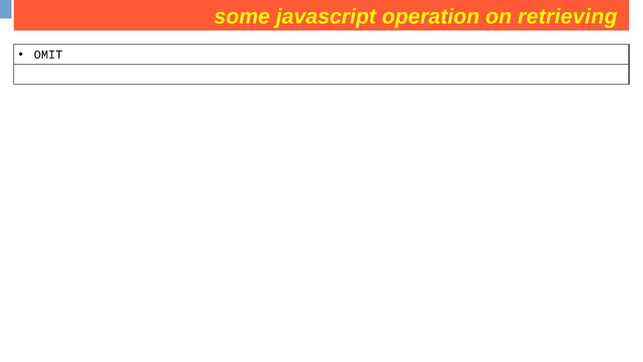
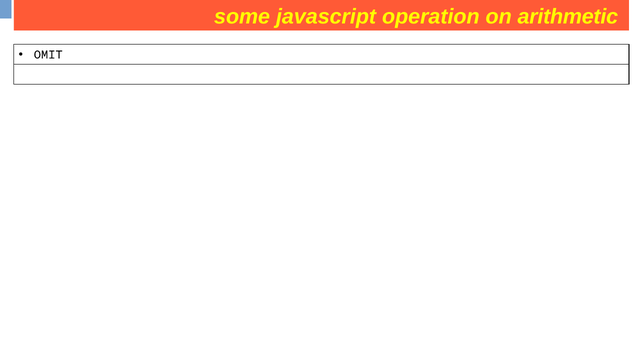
retrieving: retrieving -> arithmetic (568, 17)
